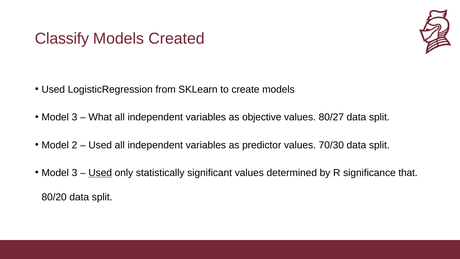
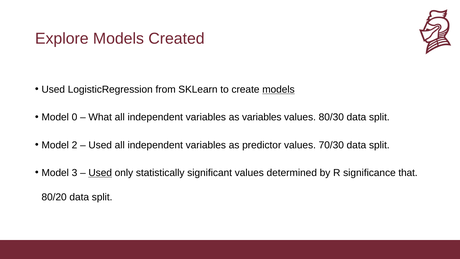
Classify: Classify -> Explore (62, 39)
models underline: none -> present (278, 89)
3: 3 -> 0 (75, 117)
as objective: objective -> variables (262, 117)
80/27: 80/27 -> 80/30 (331, 117)
